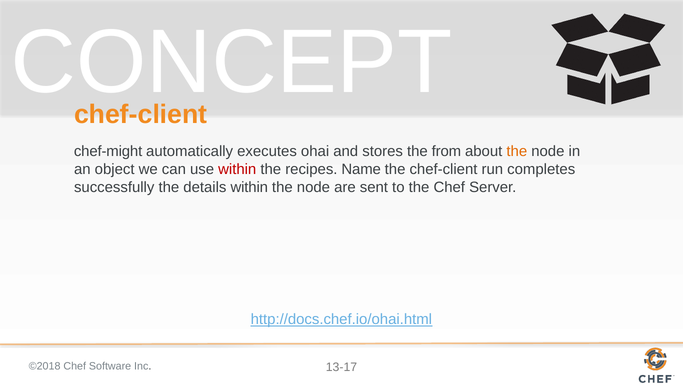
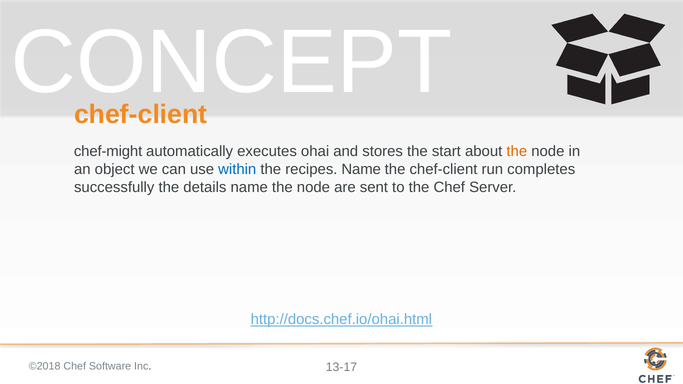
from: from -> start (446, 151)
within colour: red -> blue (237, 169)
details within: within -> name (249, 187)
